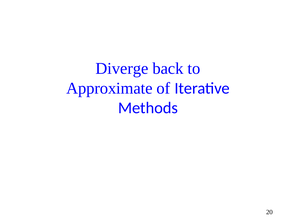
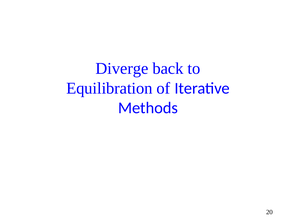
Approximate: Approximate -> Equilibration (109, 88)
